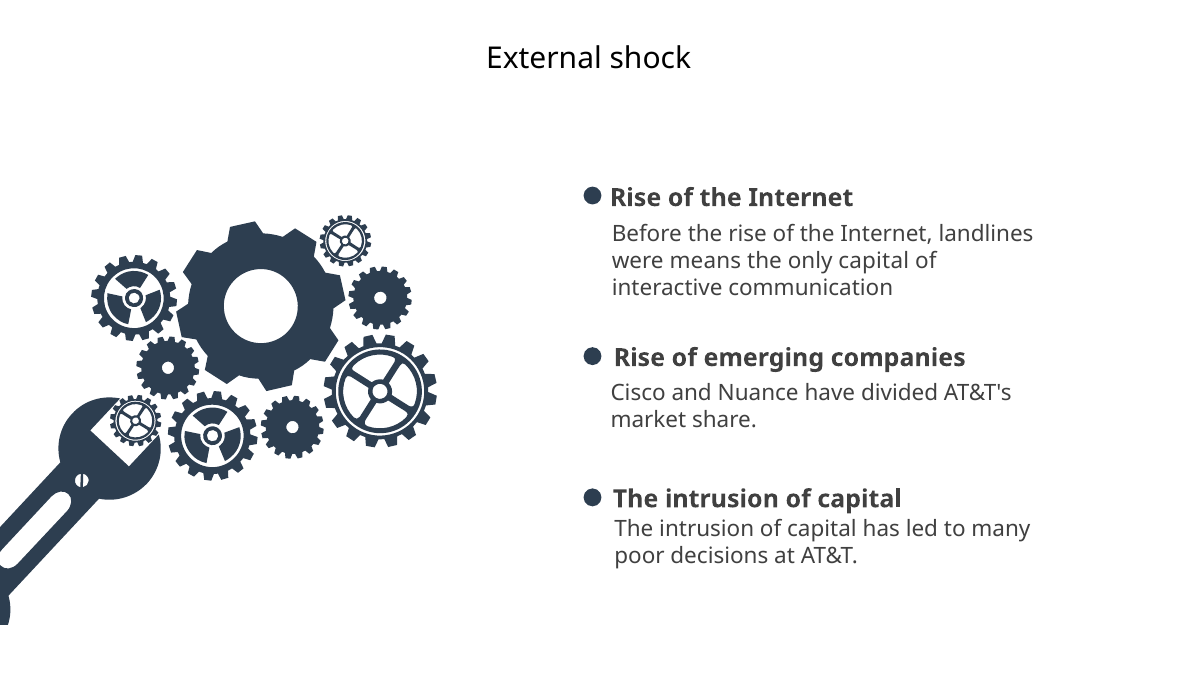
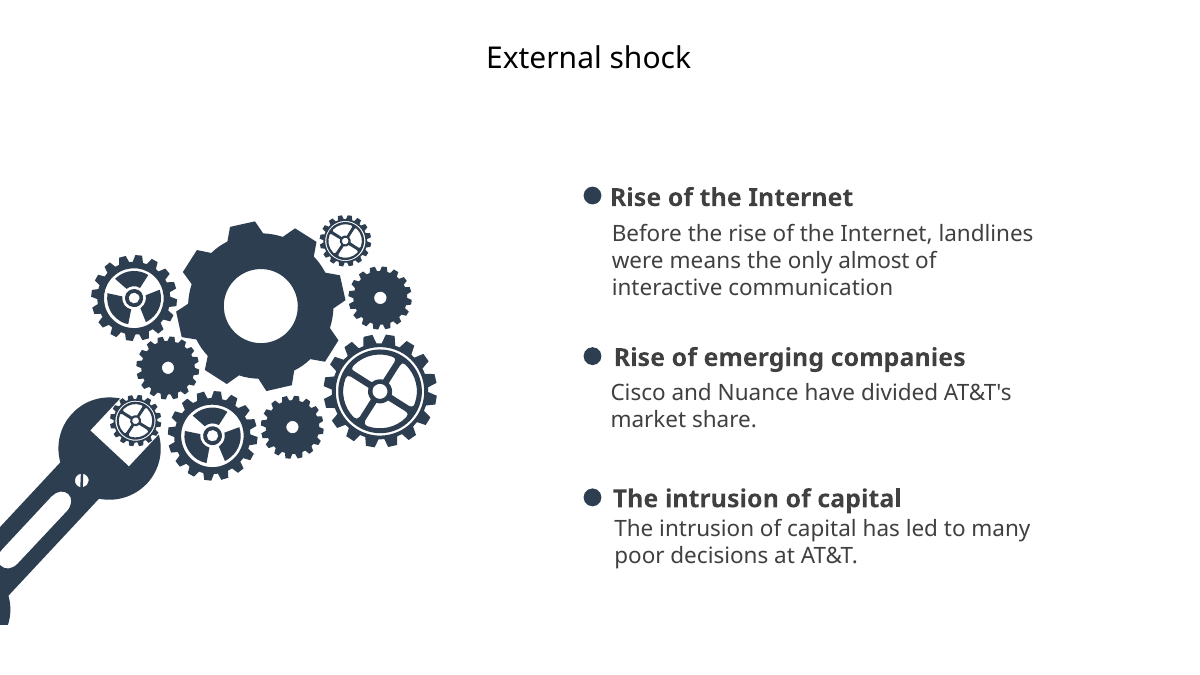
only capital: capital -> almost (874, 261)
